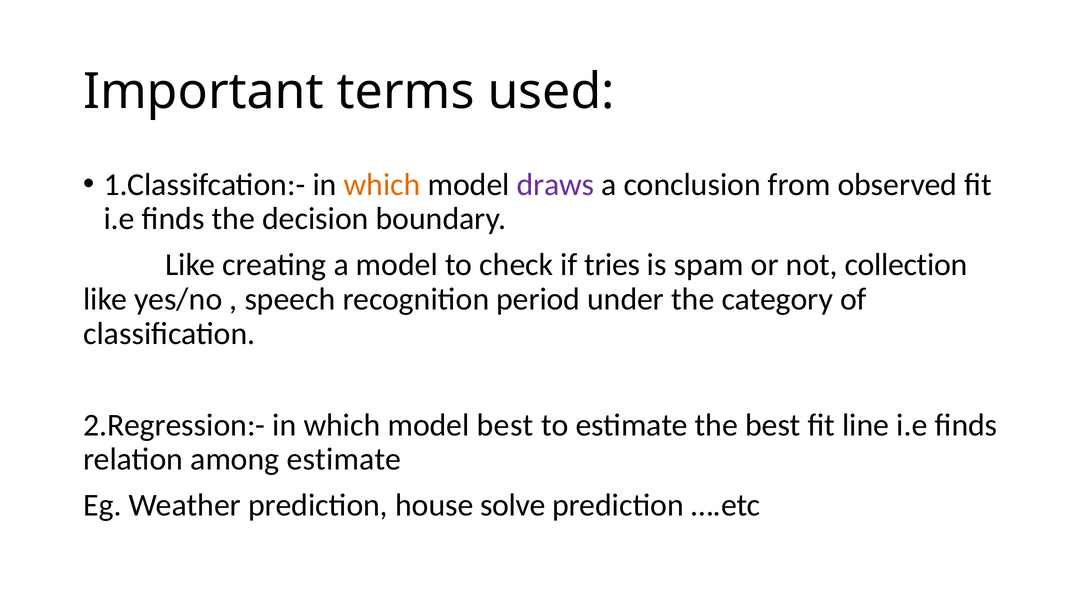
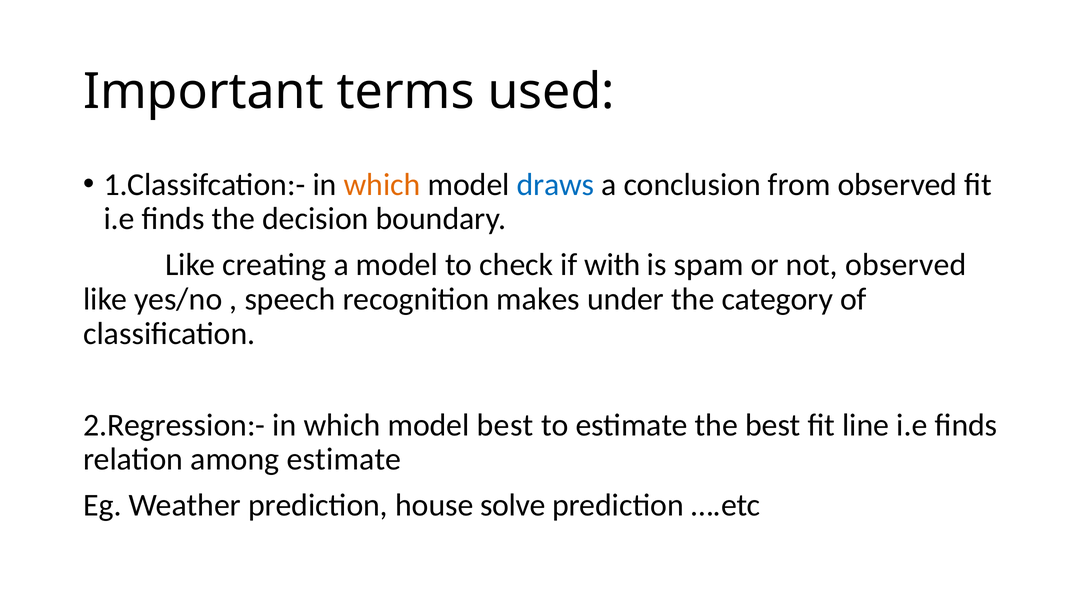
draws colour: purple -> blue (556, 185)
tries: tries -> with (612, 265)
not collection: collection -> observed (906, 265)
period: period -> makes (538, 299)
